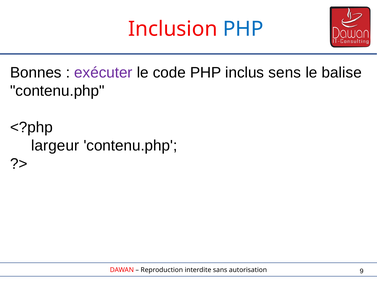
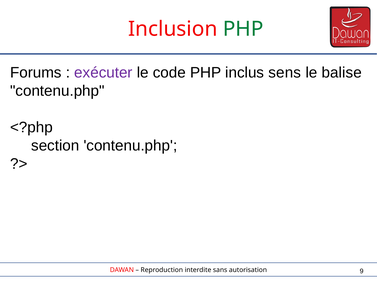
PHP colour: blue -> green (243, 29)
Bonnes: Bonnes -> Forums (36, 73)
largeur: largeur -> section (55, 145)
